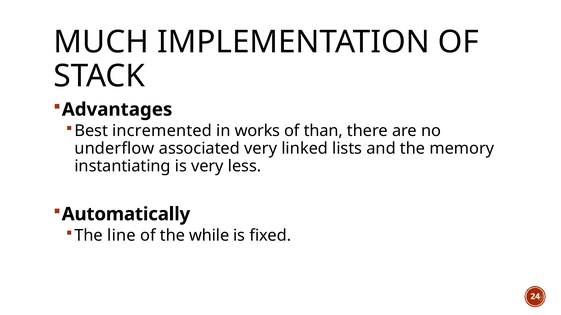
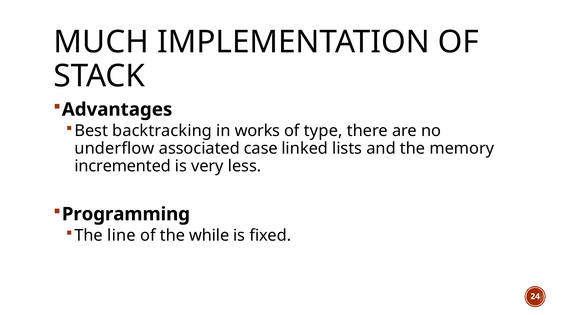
incremented: incremented -> backtracking (162, 131)
than: than -> type (323, 131)
associated very: very -> case (261, 149)
instantiating: instantiating -> incremented (123, 166)
Automatically: Automatically -> Programming (126, 215)
